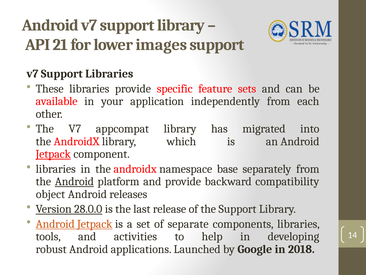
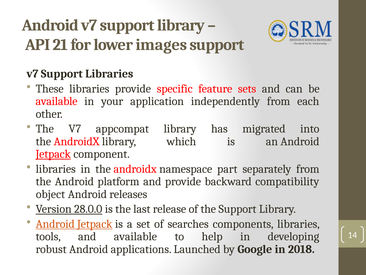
base: base -> part (227, 169)
Android underline: present -> none (74, 181)
separate: separate -> searches (188, 224)
and activities: activities -> available (135, 236)
